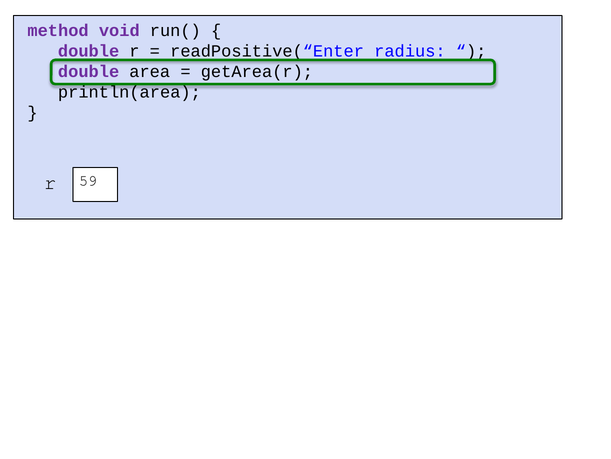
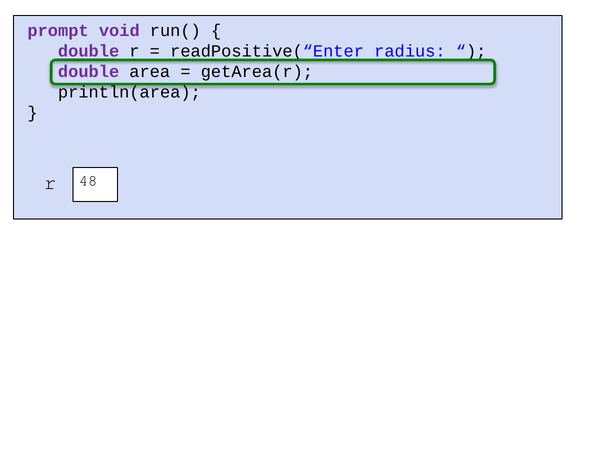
method: method -> prompt (58, 31)
59: 59 -> 48 (88, 181)
